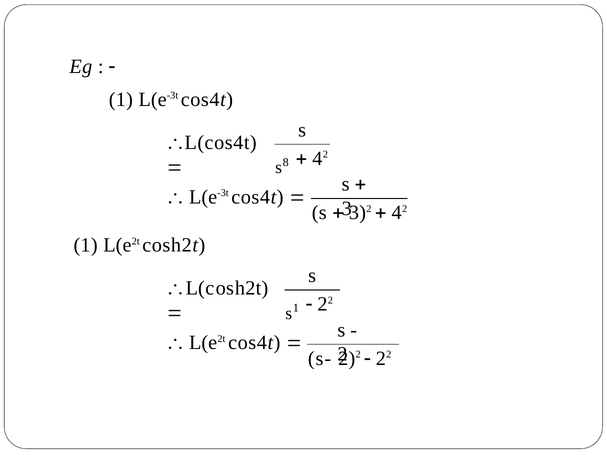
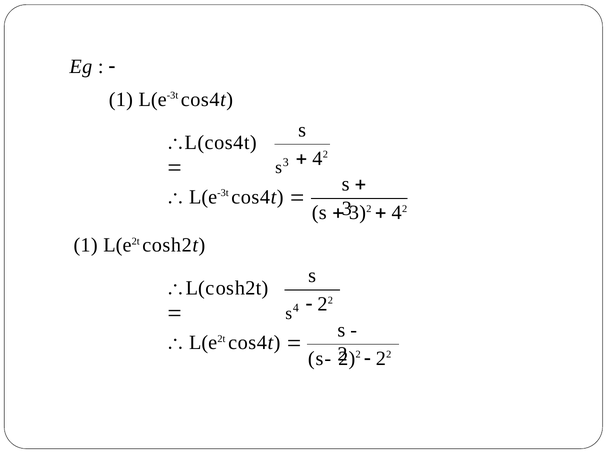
s 8: 8 -> 3 (286, 162)
s 1: 1 -> 4 (296, 308)
